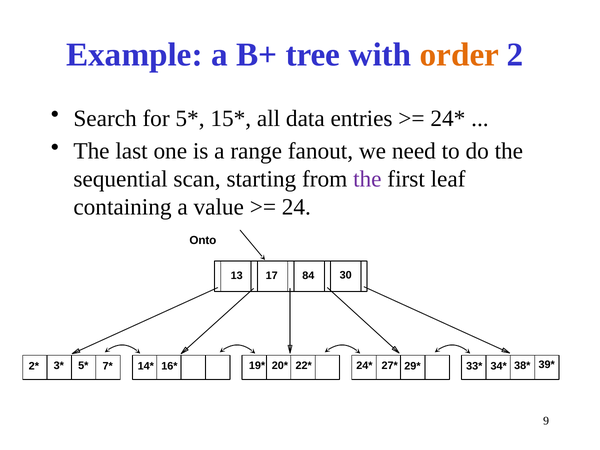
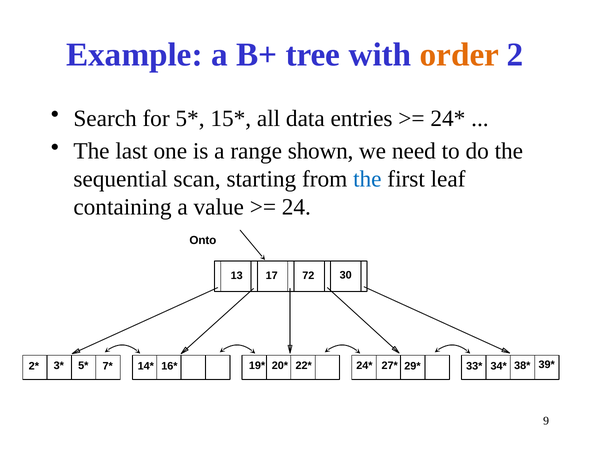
fanout: fanout -> shown (321, 151)
the colour: purple -> blue (367, 179)
84: 84 -> 72 (308, 276)
